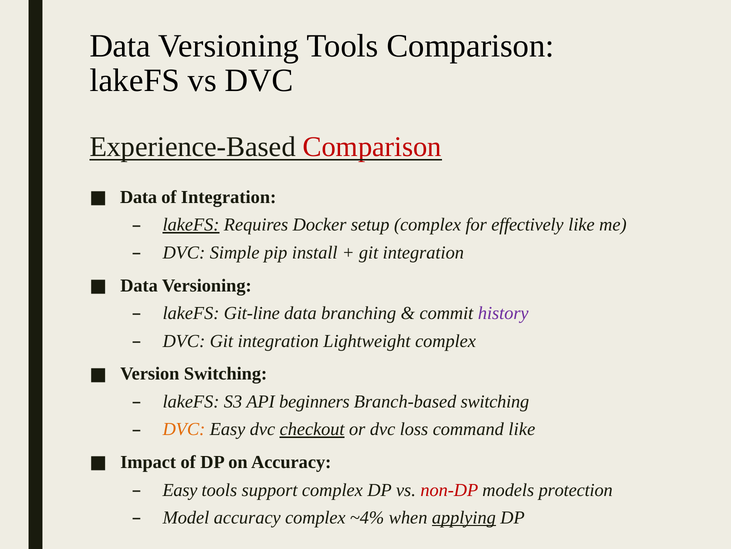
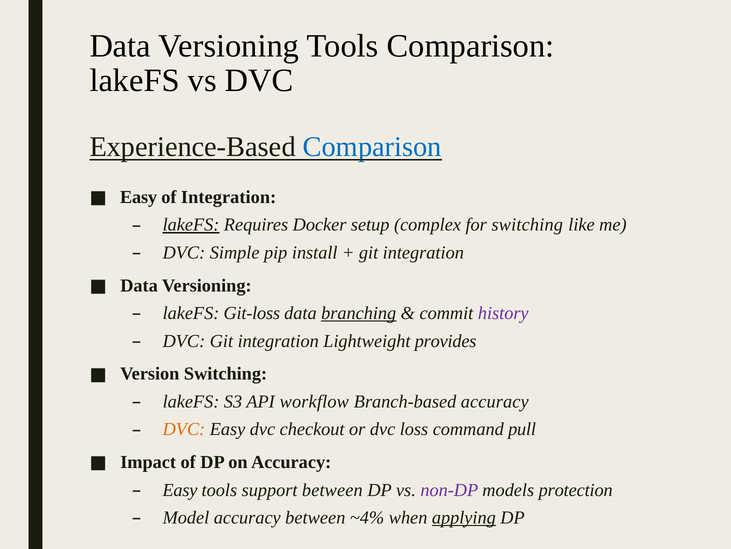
Comparison colour: red -> blue (372, 147)
Data: Data -> Easy (139, 197)
for effectively: effectively -> switching (527, 225)
Git-line: Git-line -> Git-loss (252, 313)
branching underline: none -> present (359, 313)
Lightweight complex: complex -> provides (446, 341)
beginners: beginners -> workflow (314, 401)
Branch-based switching: switching -> accuracy (495, 401)
checkout underline: present -> none (312, 429)
command like: like -> pull (522, 429)
support complex: complex -> between (332, 489)
non-DP colour: red -> purple (449, 489)
accuracy complex: complex -> between (315, 517)
